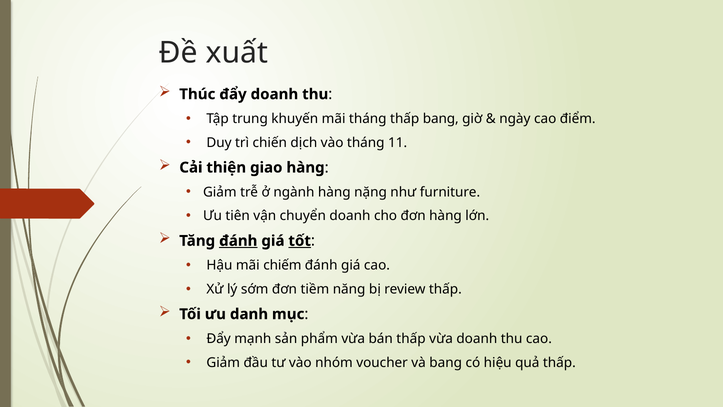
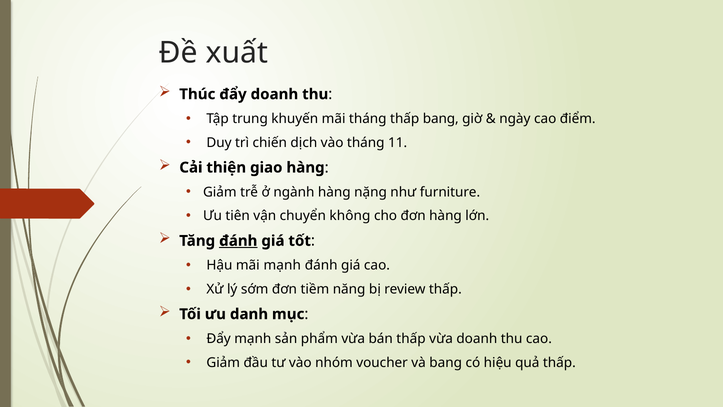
chuyển doanh: doanh -> không (350, 216)
tốt underline: present -> none (300, 241)
mãi chiếm: chiếm -> mạnh (282, 265)
